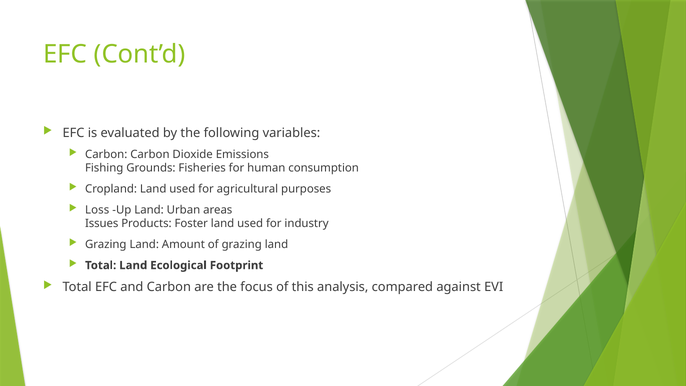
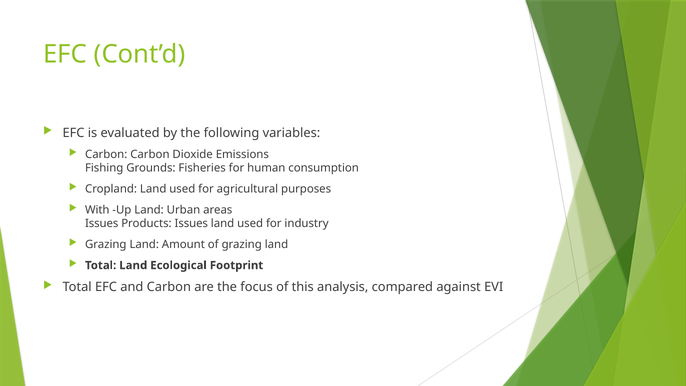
Loss: Loss -> With (97, 210)
Products Foster: Foster -> Issues (191, 224)
